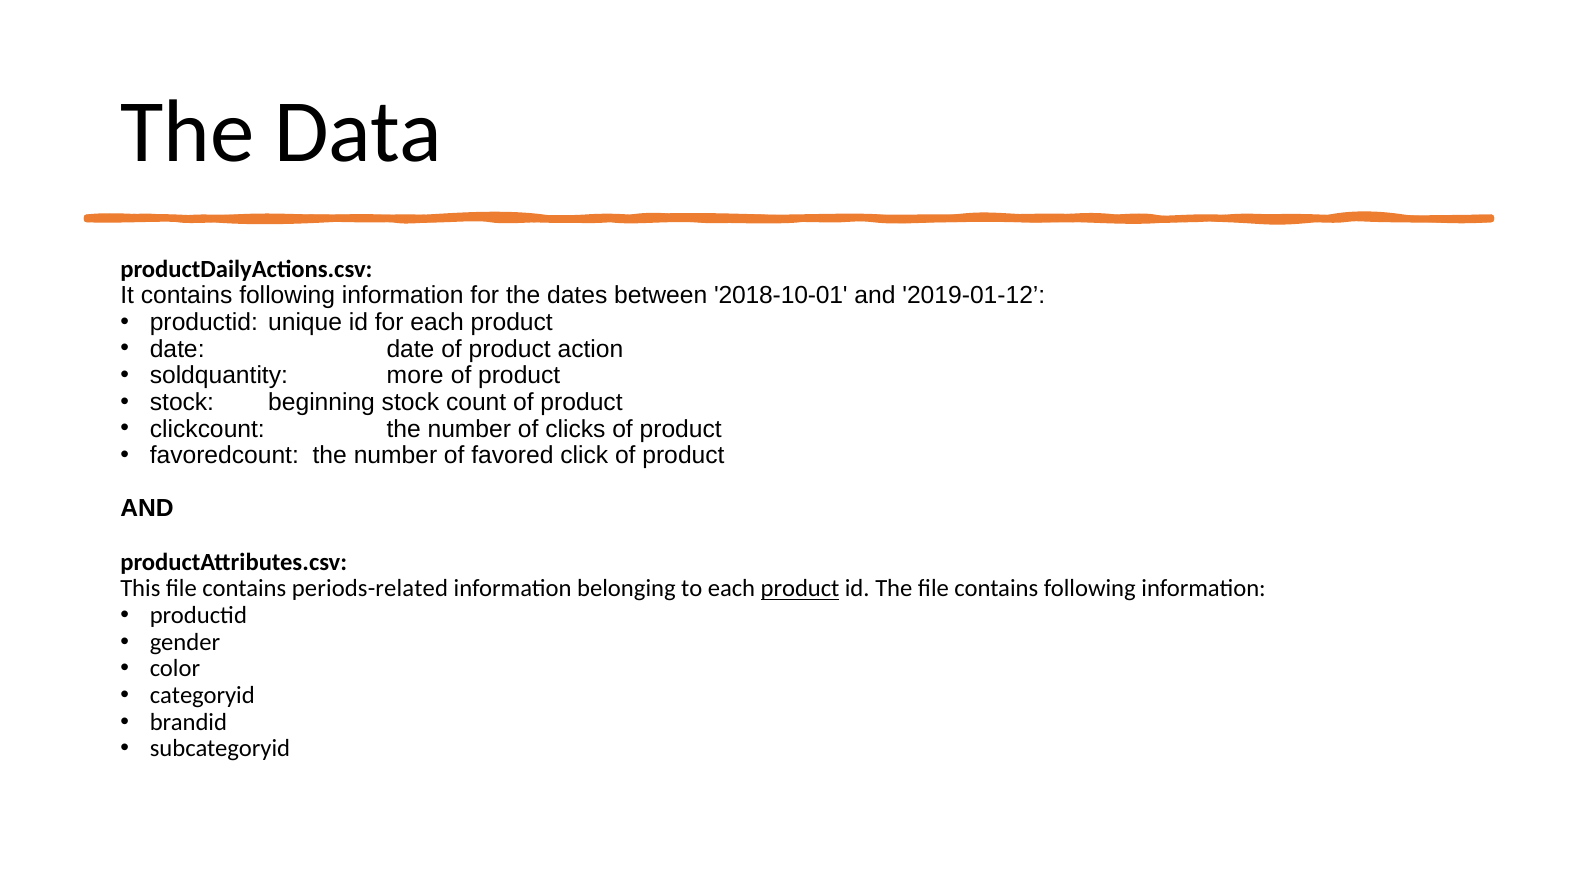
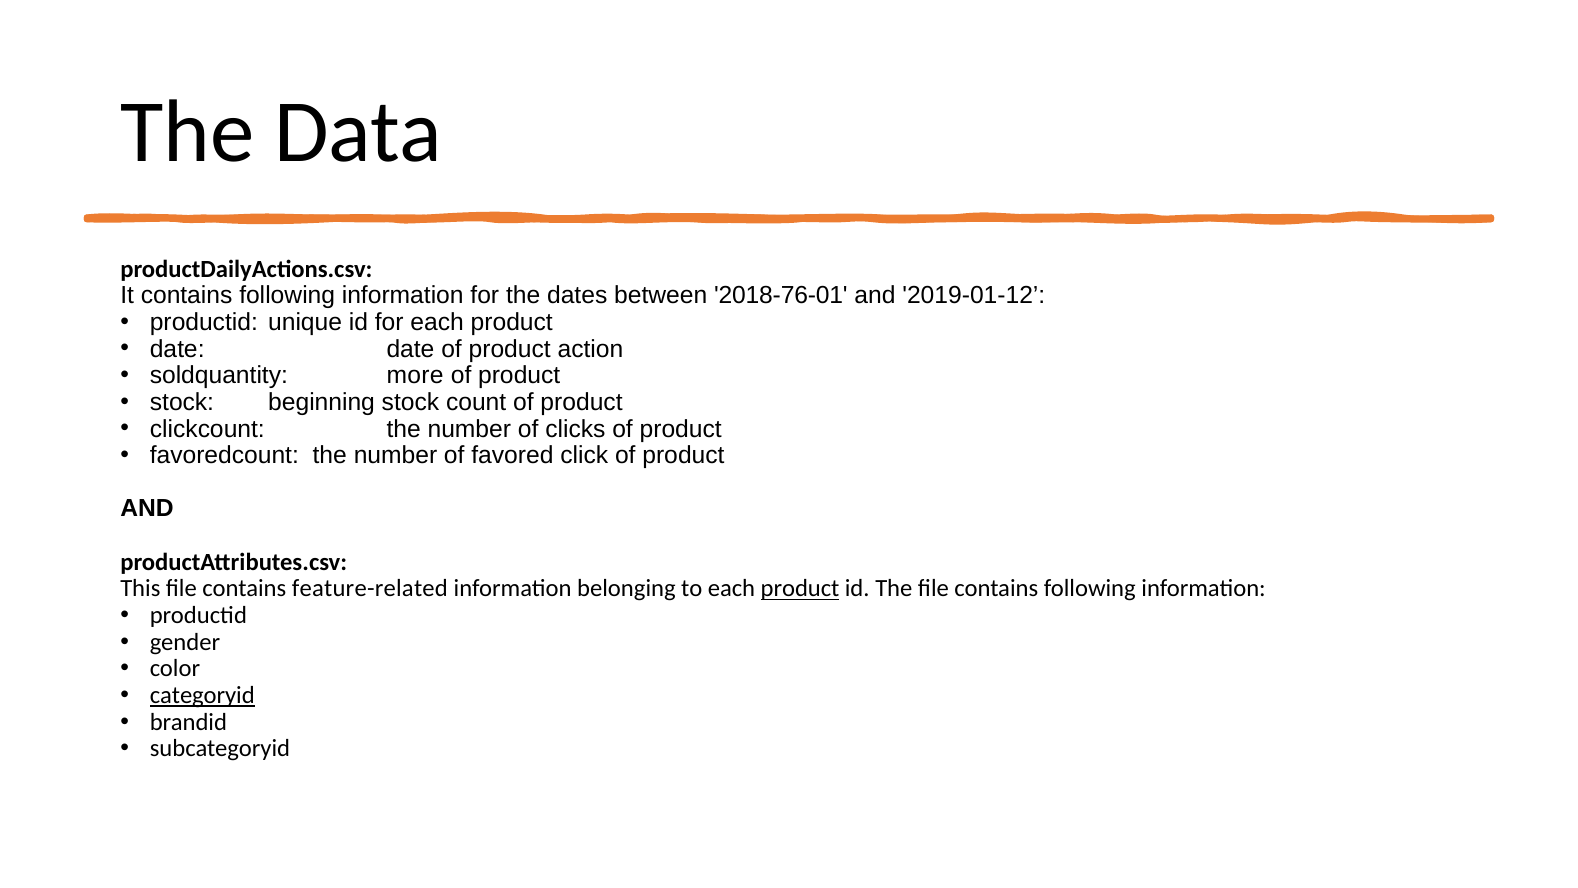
2018-10-01: 2018-10-01 -> 2018-76-01 (781, 295)
periods-related: periods-related -> feature-related (370, 589)
categoryid underline: none -> present (202, 695)
